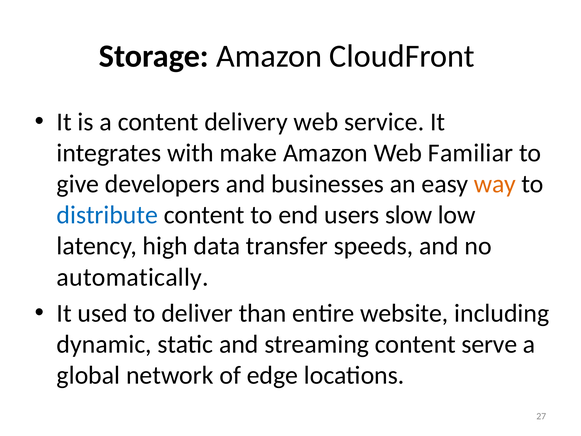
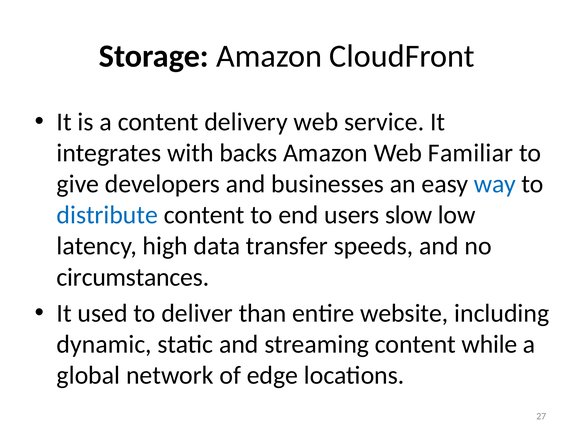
make: make -> backs (248, 153)
way colour: orange -> blue (495, 184)
automatically: automatically -> circumstances (133, 277)
serve: serve -> while (489, 344)
